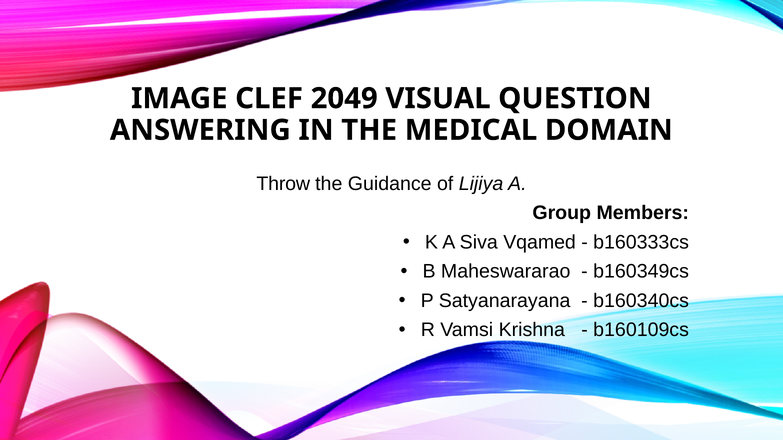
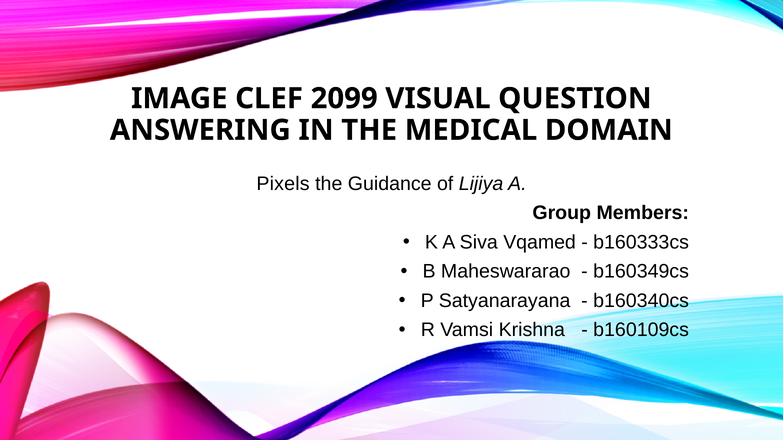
2049: 2049 -> 2099 (344, 99)
Throw: Throw -> Pixels (283, 184)
